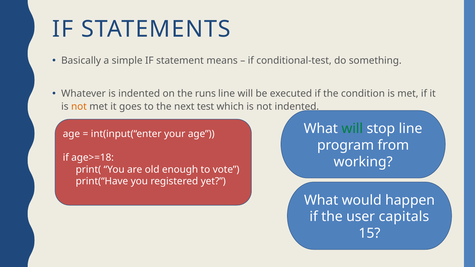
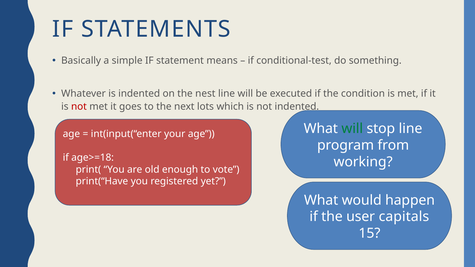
runs: runs -> nest (205, 94)
not colour: orange -> red (79, 107)
test: test -> lots (205, 107)
